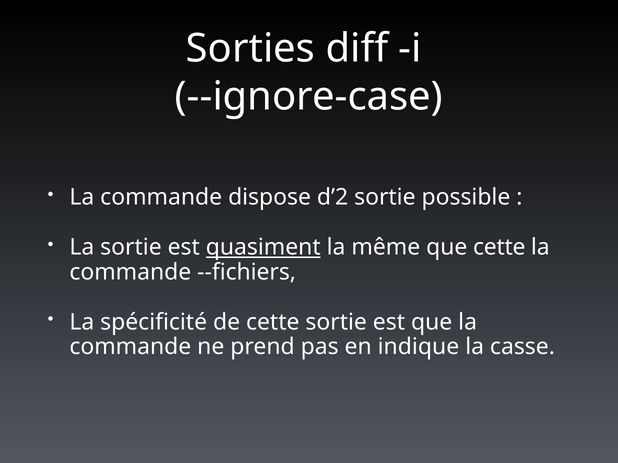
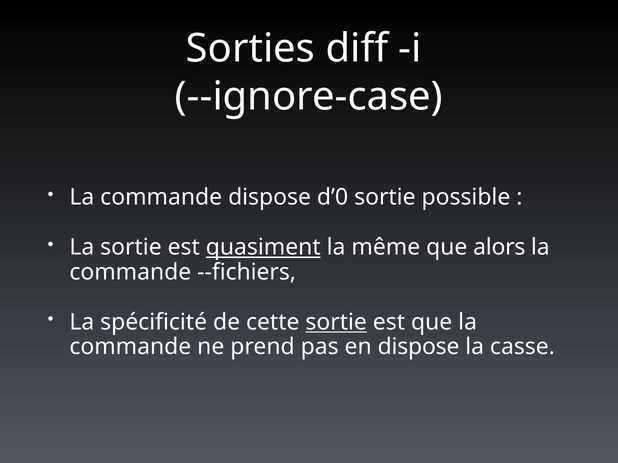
d’2: d’2 -> d’0 (333, 197)
que cette: cette -> alors (499, 248)
sortie underline: none -> present (336, 322)
en indique: indique -> dispose (419, 347)
